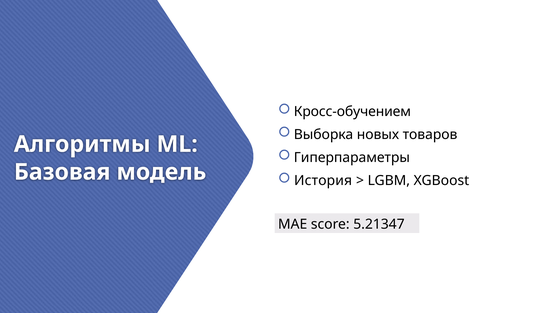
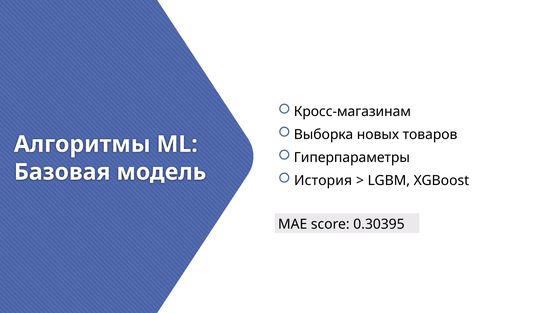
Кросс-обучением: Кросс-обучением -> Кросс-магазинам (352, 111)
5.21347: 5.21347 -> 0.30395 (379, 224)
